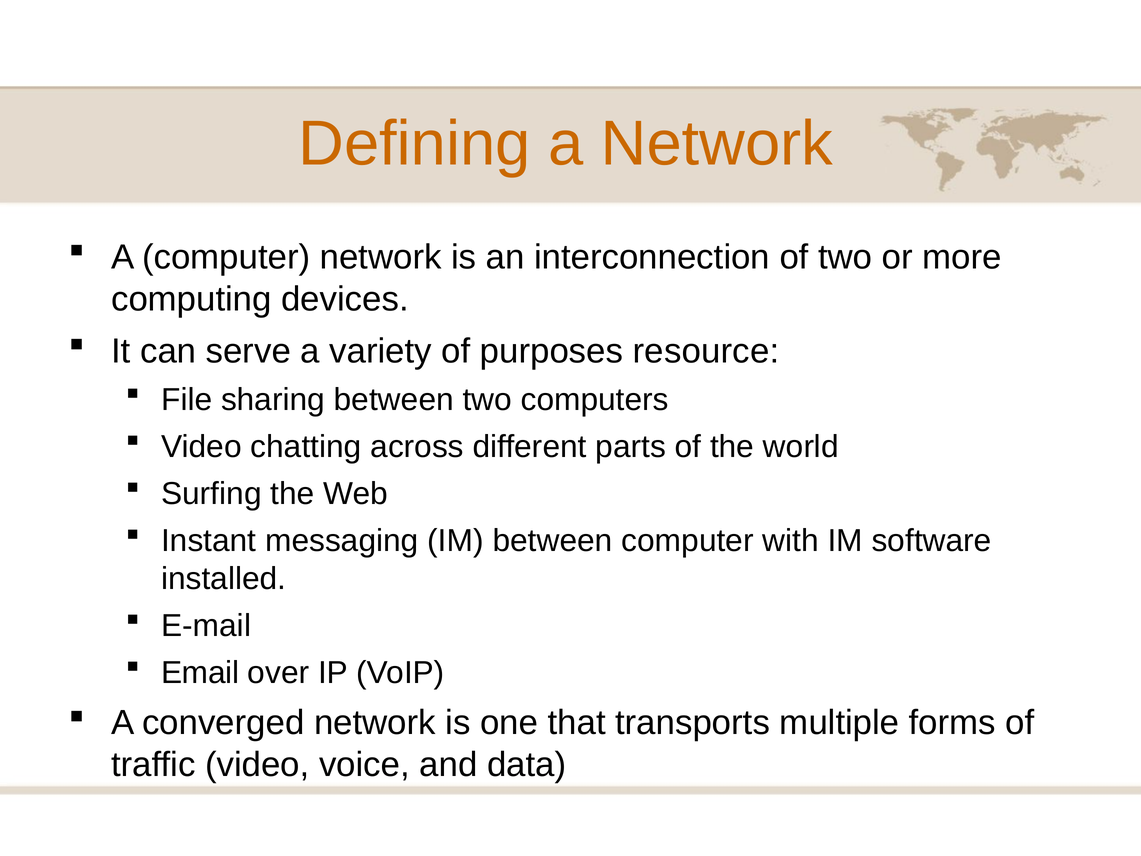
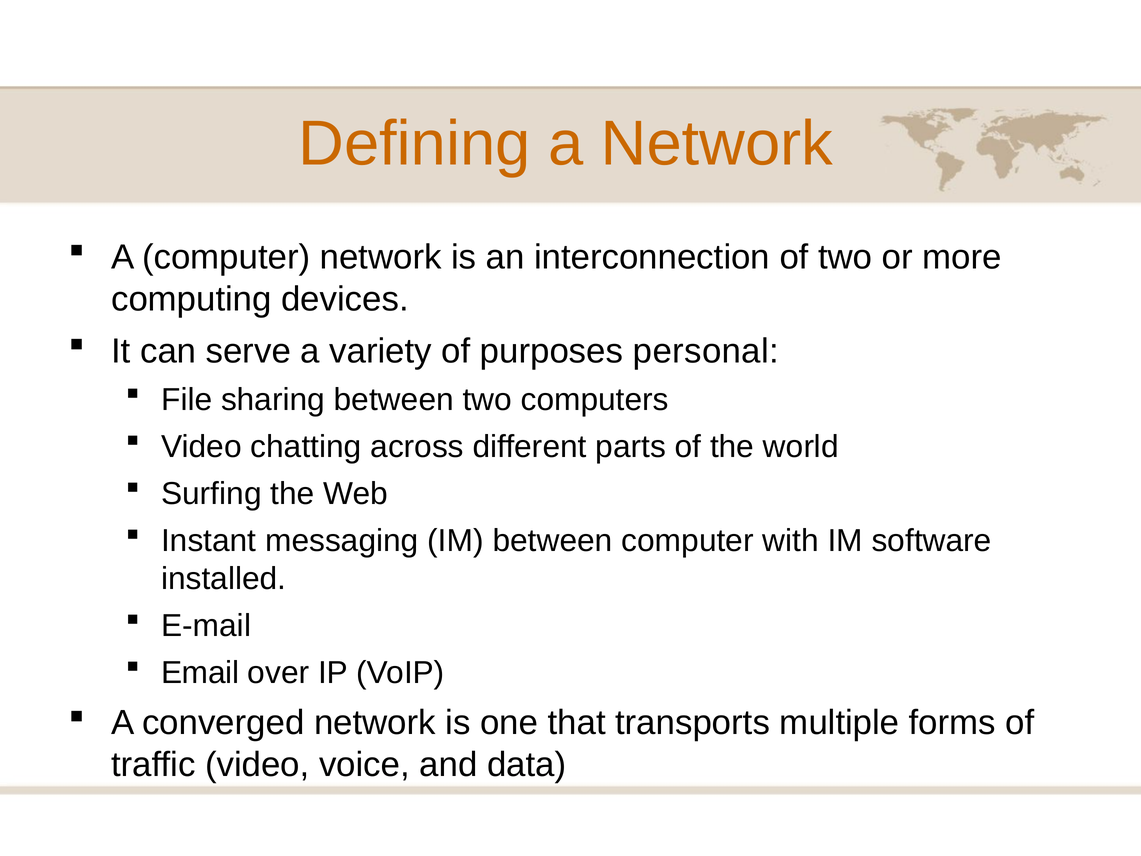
resource: resource -> personal (706, 351)
